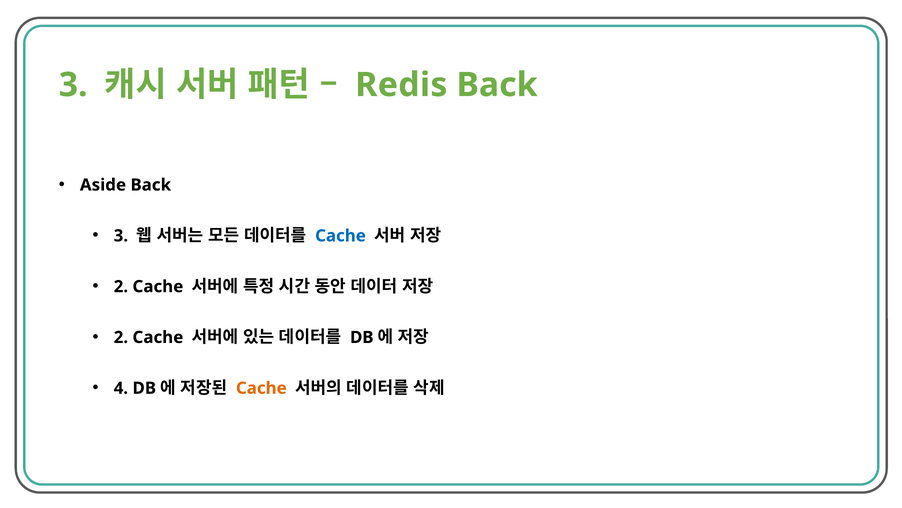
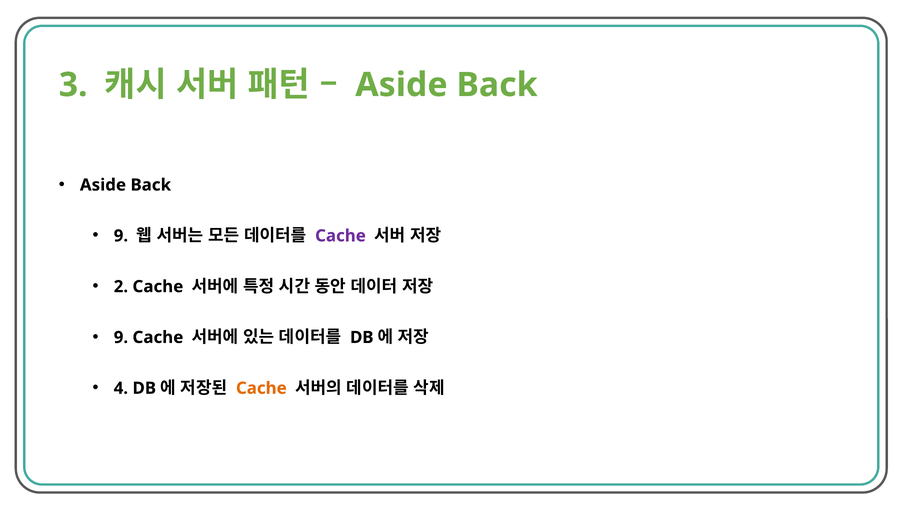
Redis: Redis -> Aside (401, 85)
3: 3 -> 9 (121, 236)
Cache colour: blue -> purple (340, 236)
2: 2 -> 9 (121, 337)
